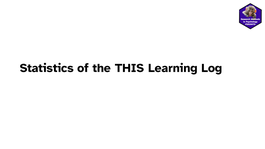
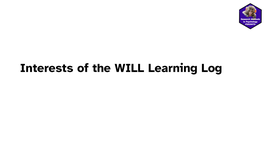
Statistics: Statistics -> Interests (47, 68)
THIS: THIS -> WILL (130, 68)
